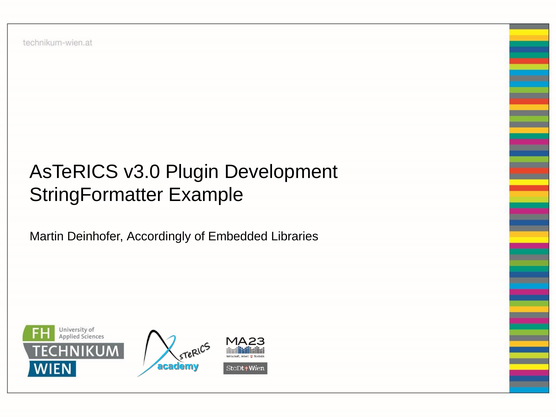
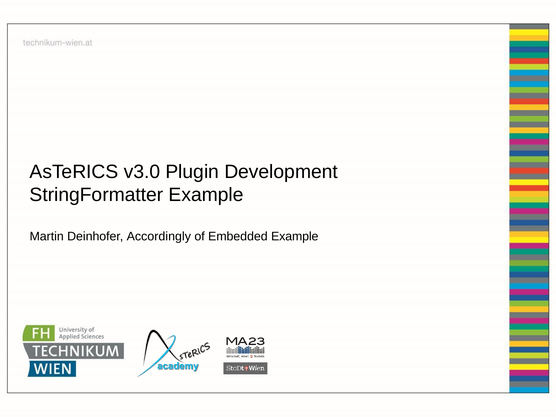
Embedded Libraries: Libraries -> Example (295, 236)
